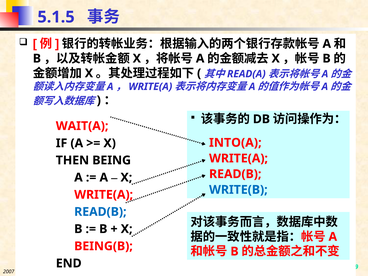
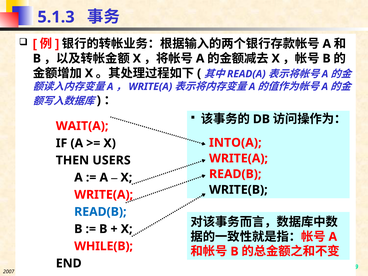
5.1.5: 5.1.5 -> 5.1.3 (56, 17)
BEING: BEING -> USERS (112, 160)
WRITE(B colour: blue -> black (238, 190)
BEING(B: BEING(B -> WHILE(B (104, 246)
